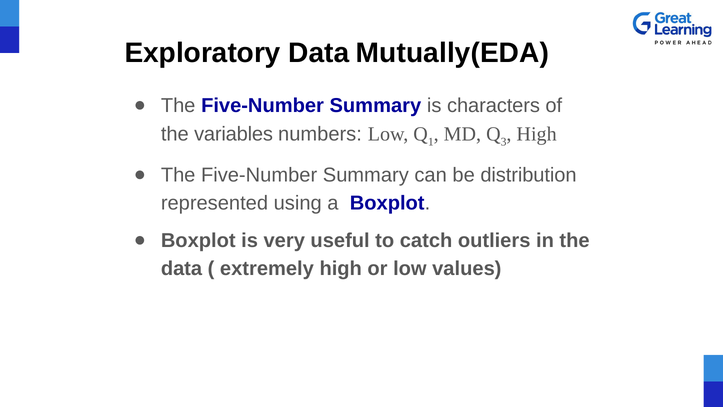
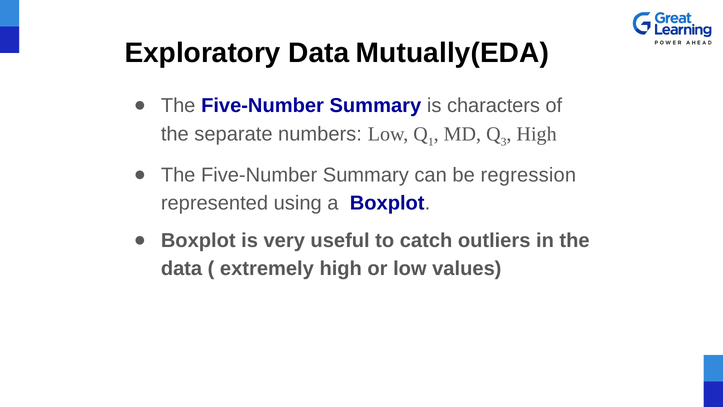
variables: variables -> separate (233, 134)
distribution: distribution -> regression (528, 175)
